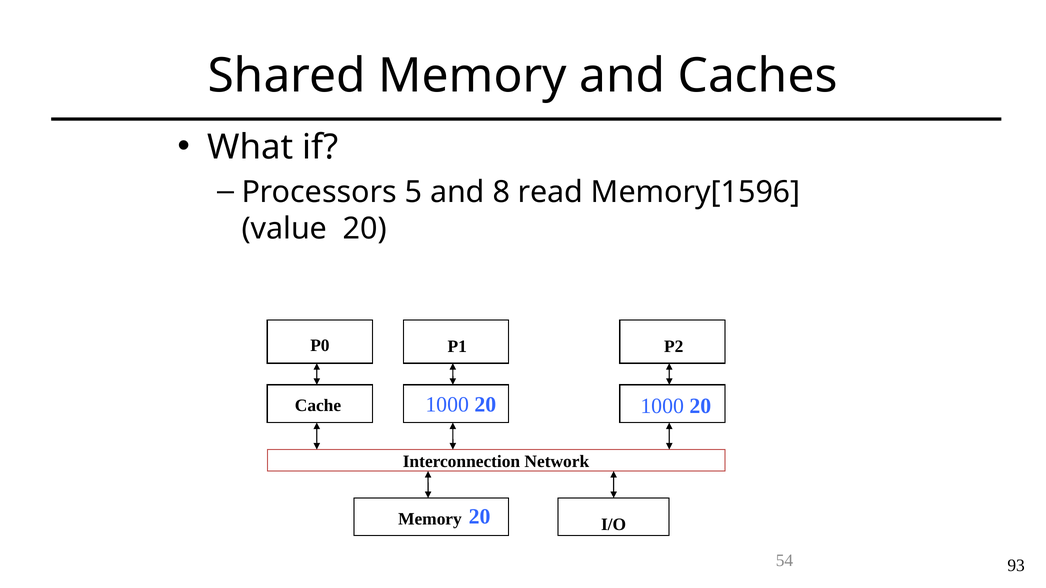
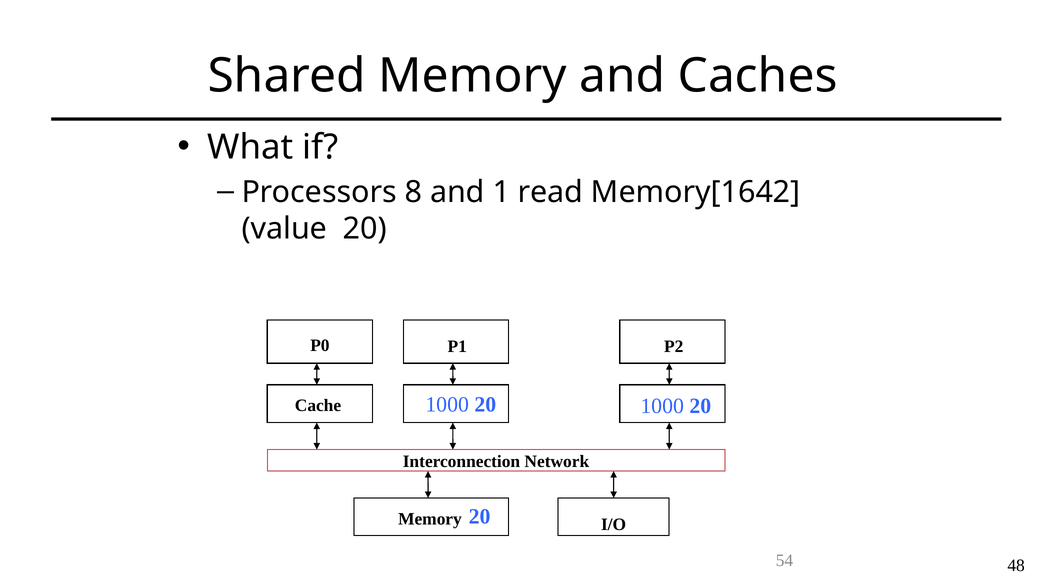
5: 5 -> 8 (414, 192)
8: 8 -> 1 (501, 192)
Memory[1596: Memory[1596 -> Memory[1642 (696, 192)
93: 93 -> 48 (1016, 566)
